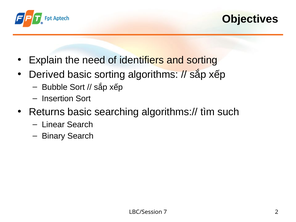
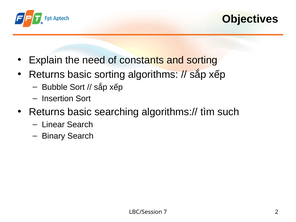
identifiers: identifiers -> constants (142, 60)
Derived: Derived -> Returns (47, 75)
